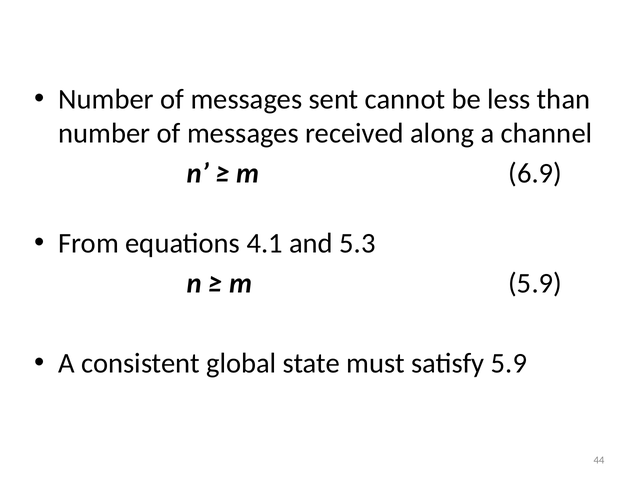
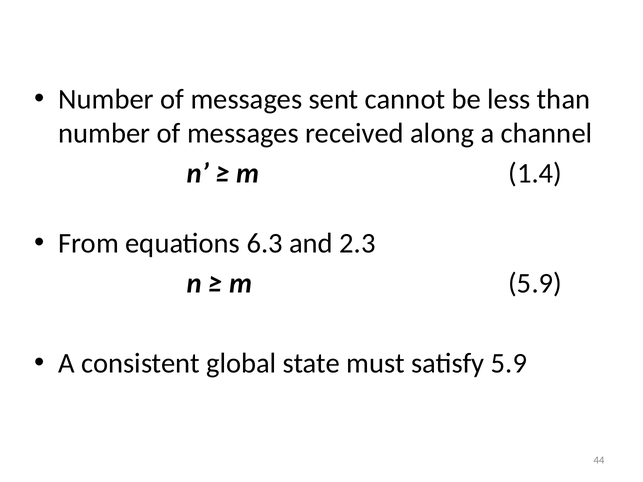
6.9: 6.9 -> 1.4 (535, 174)
4.1: 4.1 -> 6.3 (265, 244)
5.3: 5.3 -> 2.3 (358, 244)
